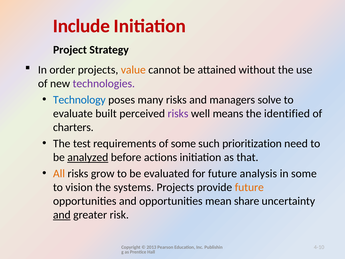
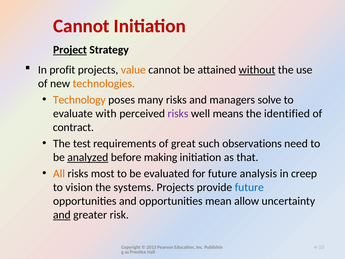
Include: Include -> Cannot (81, 26)
Project underline: none -> present (70, 50)
order: order -> profit (62, 70)
without underline: none -> present (257, 70)
technologies colour: purple -> orange (104, 84)
Technology colour: blue -> orange (79, 100)
built: built -> with (106, 114)
charters: charters -> contract (73, 127)
of some: some -> great (183, 143)
prioritization: prioritization -> observations (252, 143)
actions: actions -> making (161, 157)
grow: grow -> most (103, 173)
in some: some -> creep (304, 173)
future colour: orange -> blue (249, 187)
share: share -> allow (247, 201)
